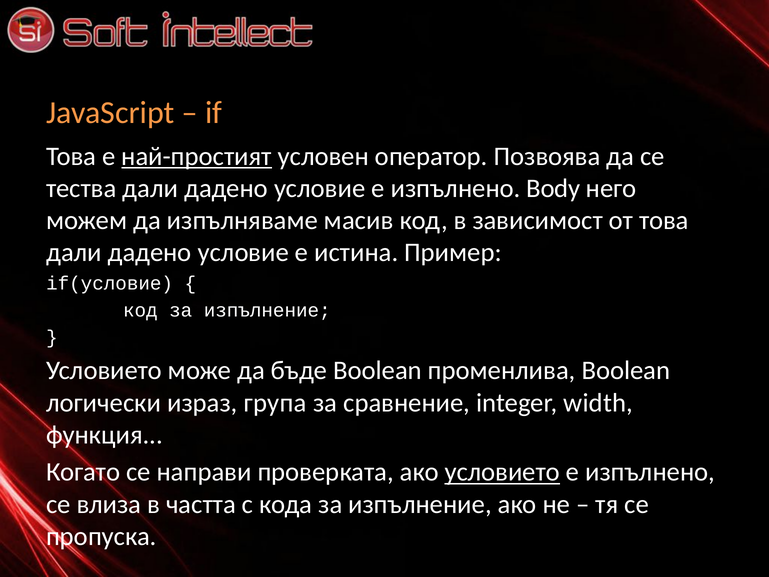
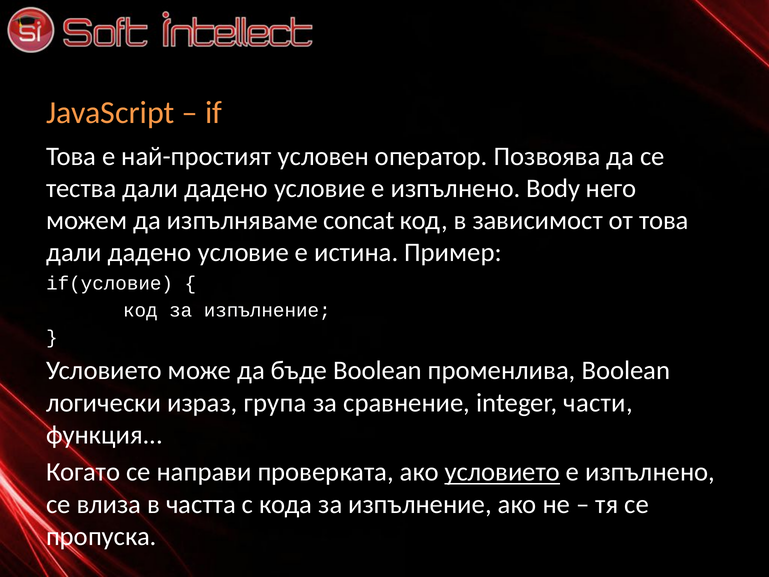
най-простият underline: present -> none (197, 156)
масив: масив -> concat (359, 220)
width: width -> части (598, 403)
